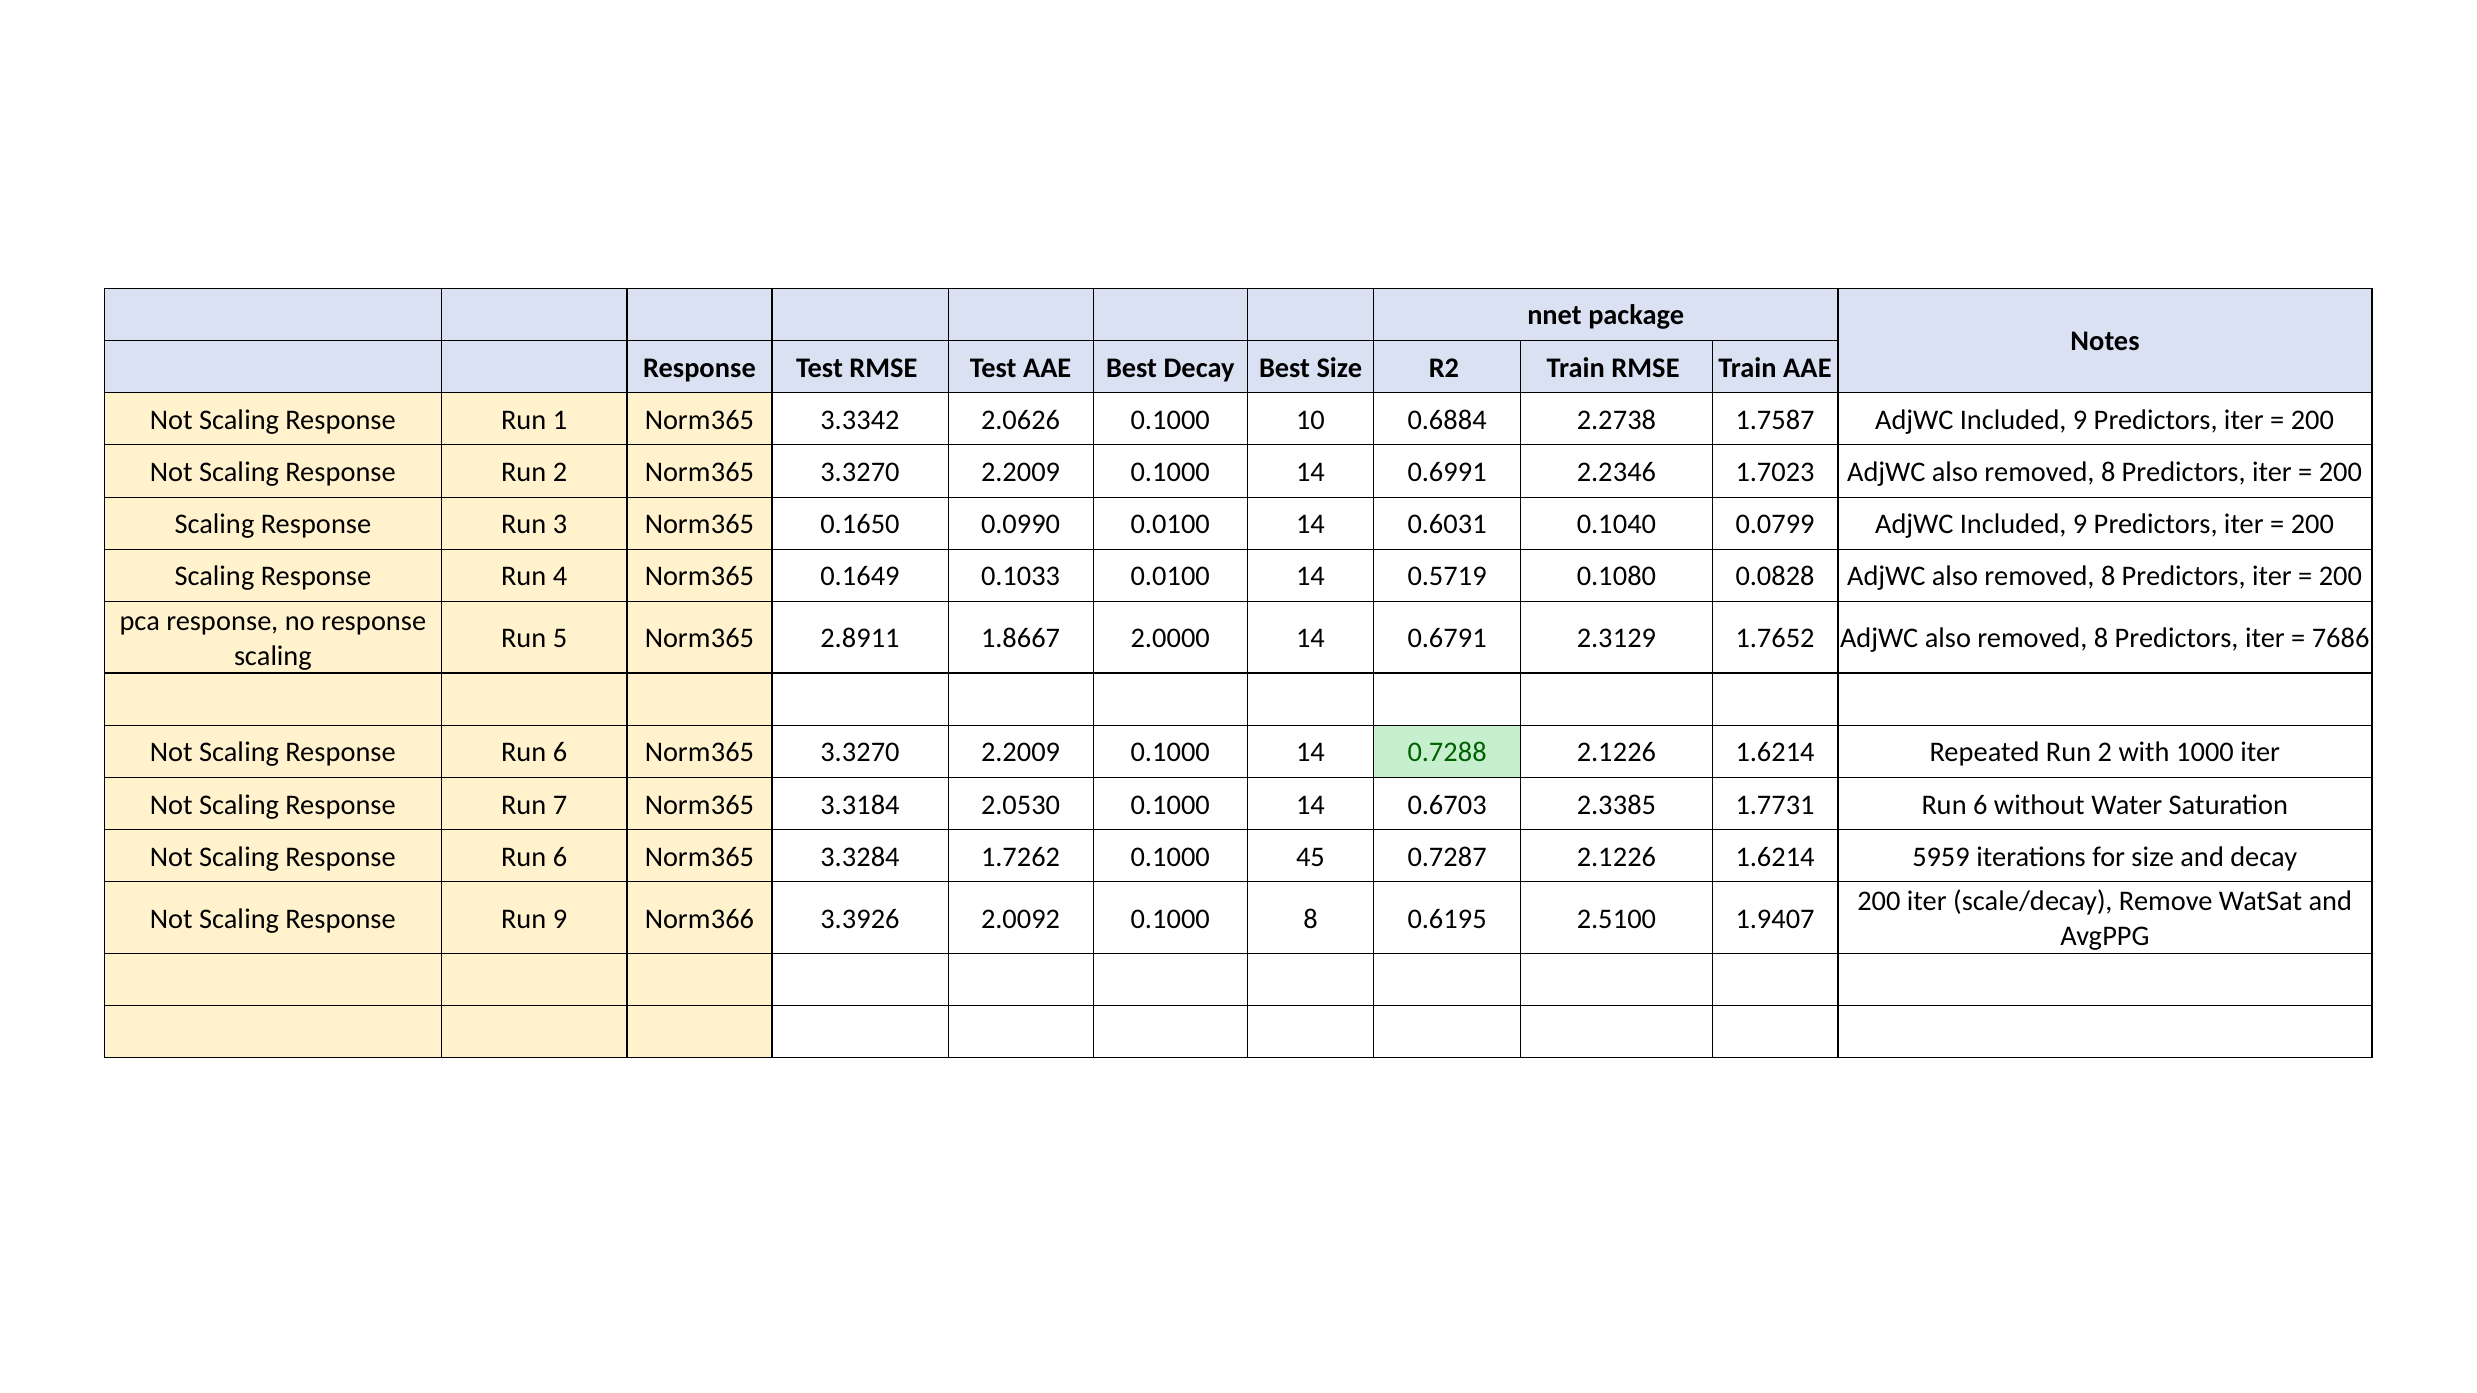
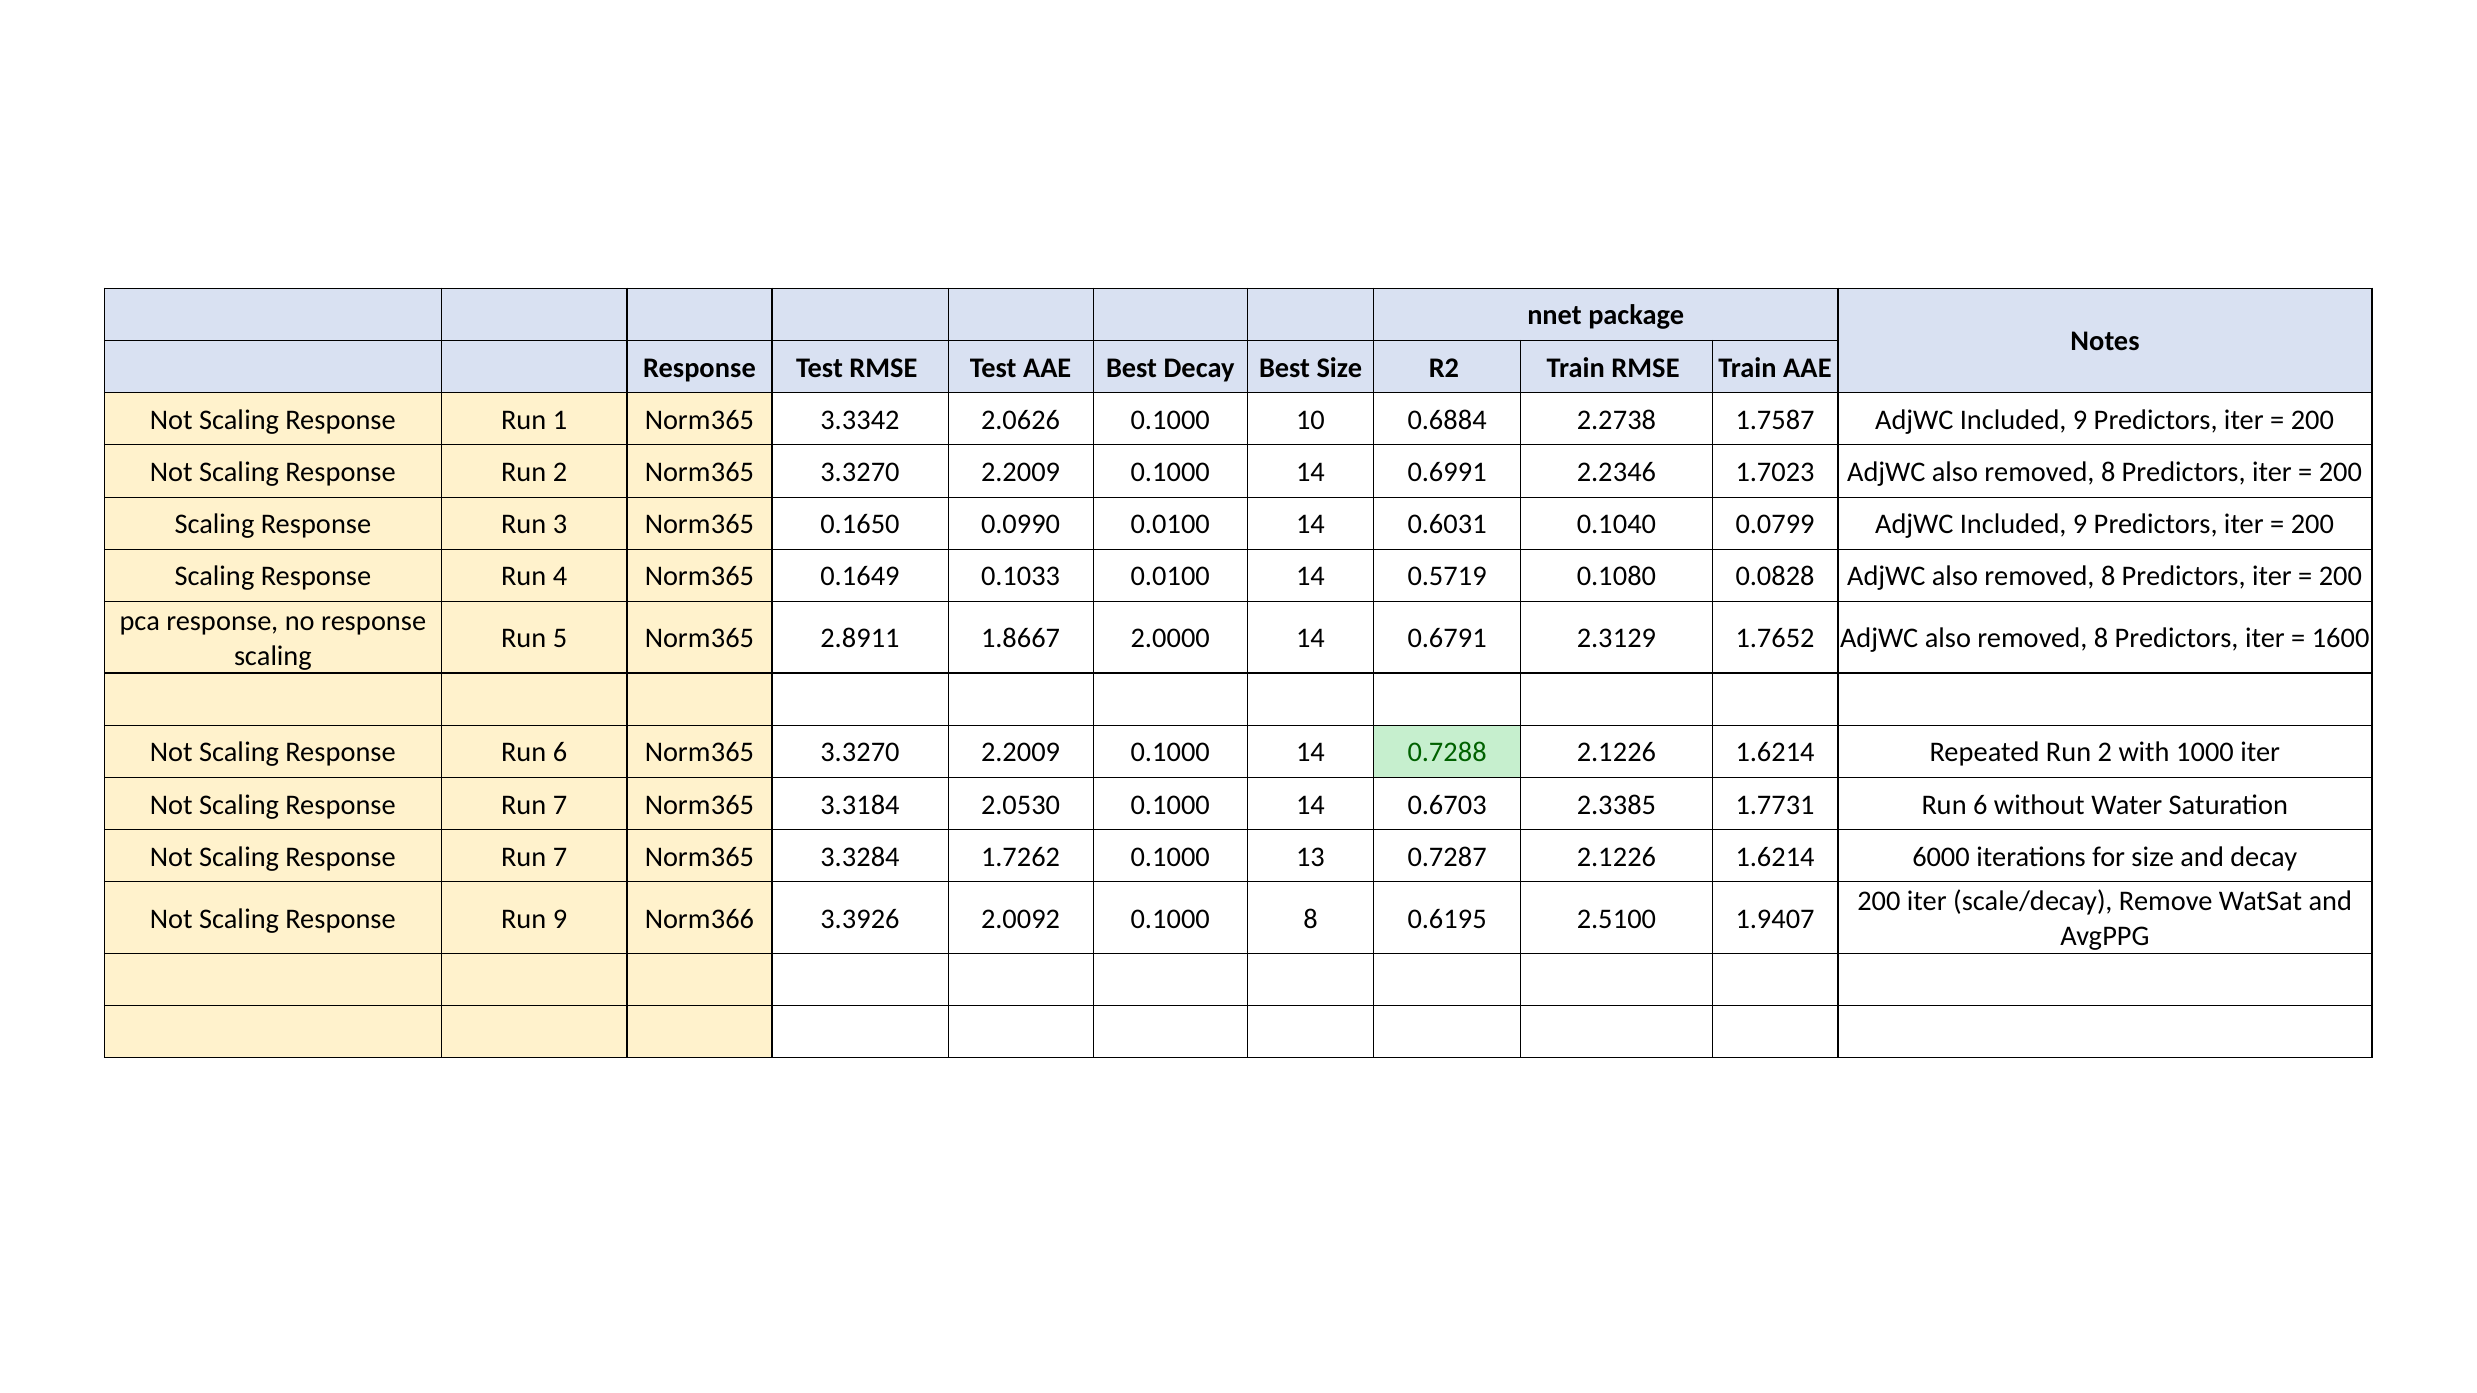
7686: 7686 -> 1600 (2341, 639)
6: 6 -> 7 (560, 857)
45: 45 -> 13 (1311, 857)
5959: 5959 -> 6000 (1941, 857)
